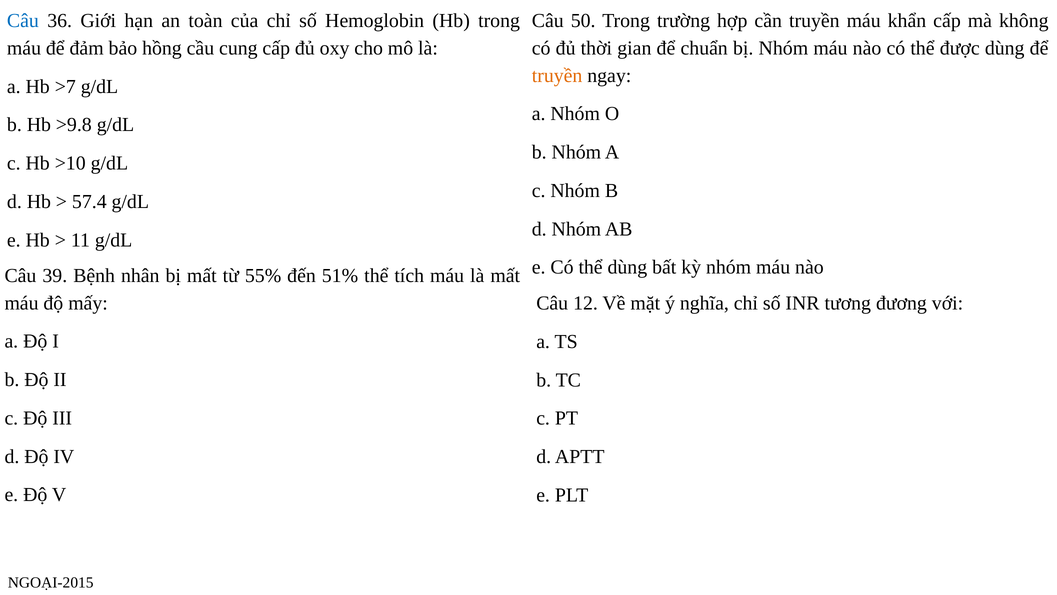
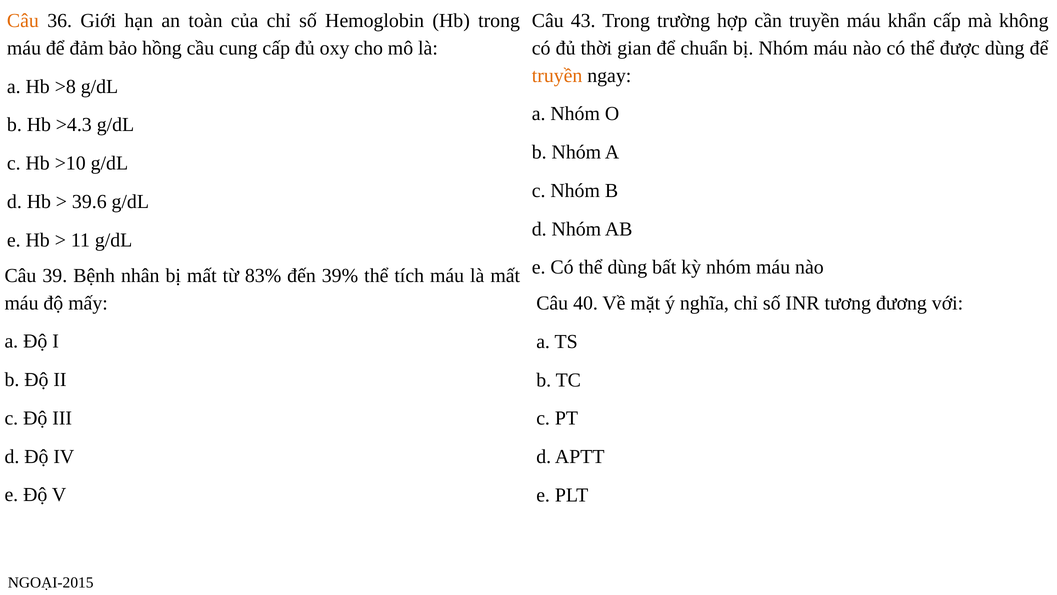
Câu colour: blue -> orange (23, 21)
50: 50 -> 43 (583, 21)
>7: >7 -> >8 (65, 86)
>9.8: >9.8 -> >4.3 (74, 125)
57.4: 57.4 -> 39.6 (89, 202)
55%: 55% -> 83% (263, 275)
51%: 51% -> 39% (340, 275)
12: 12 -> 40 (586, 303)
